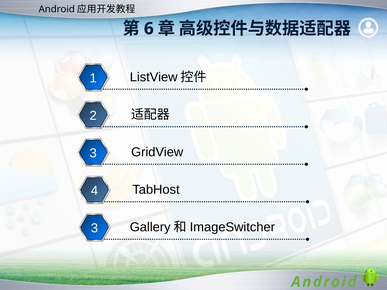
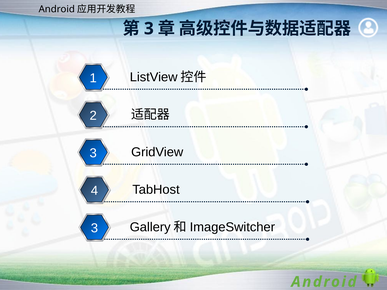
6: 6 -> 3 (149, 29)
